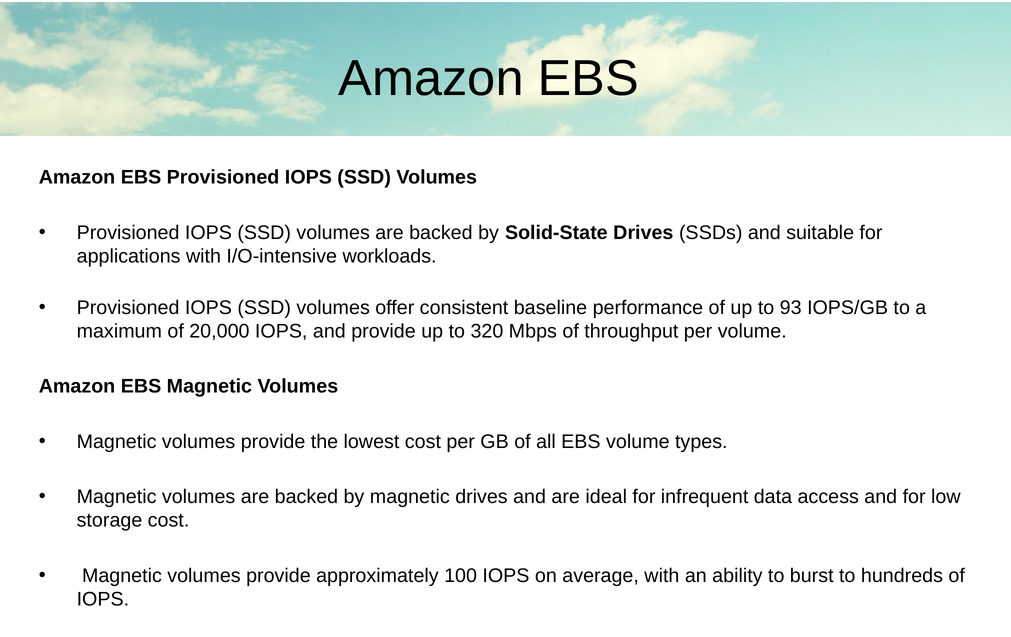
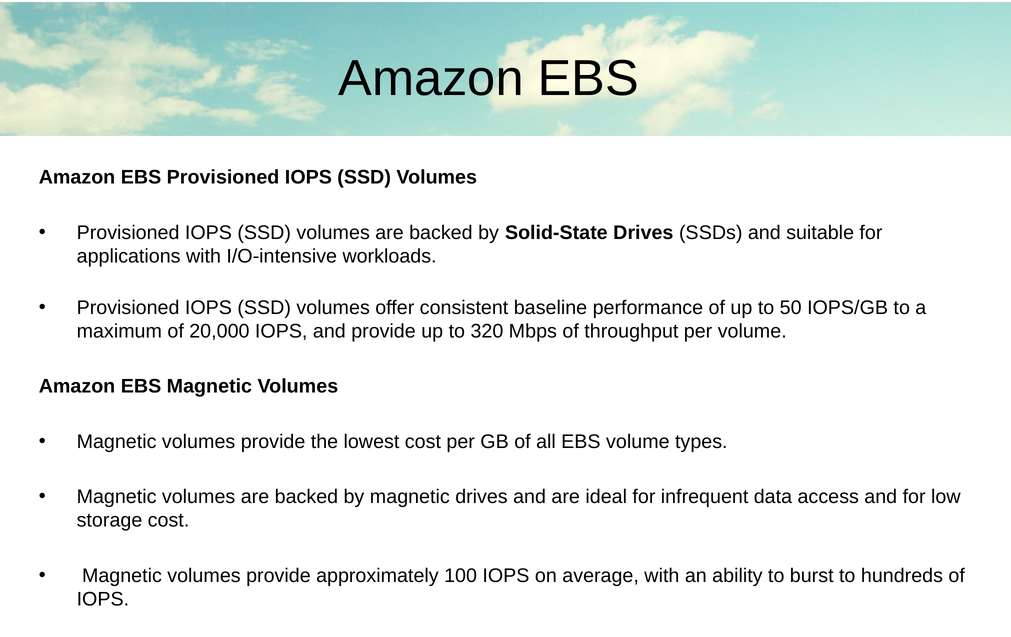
93: 93 -> 50 (791, 307)
